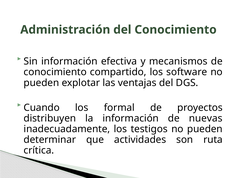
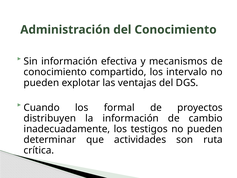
software: software -> intervalo (187, 72)
nuevas: nuevas -> cambio (206, 118)
